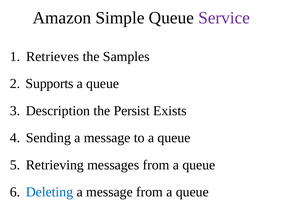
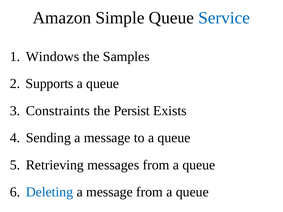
Service colour: purple -> blue (224, 18)
Retrieves: Retrieves -> Windows (53, 57)
Description: Description -> Constraints (58, 111)
